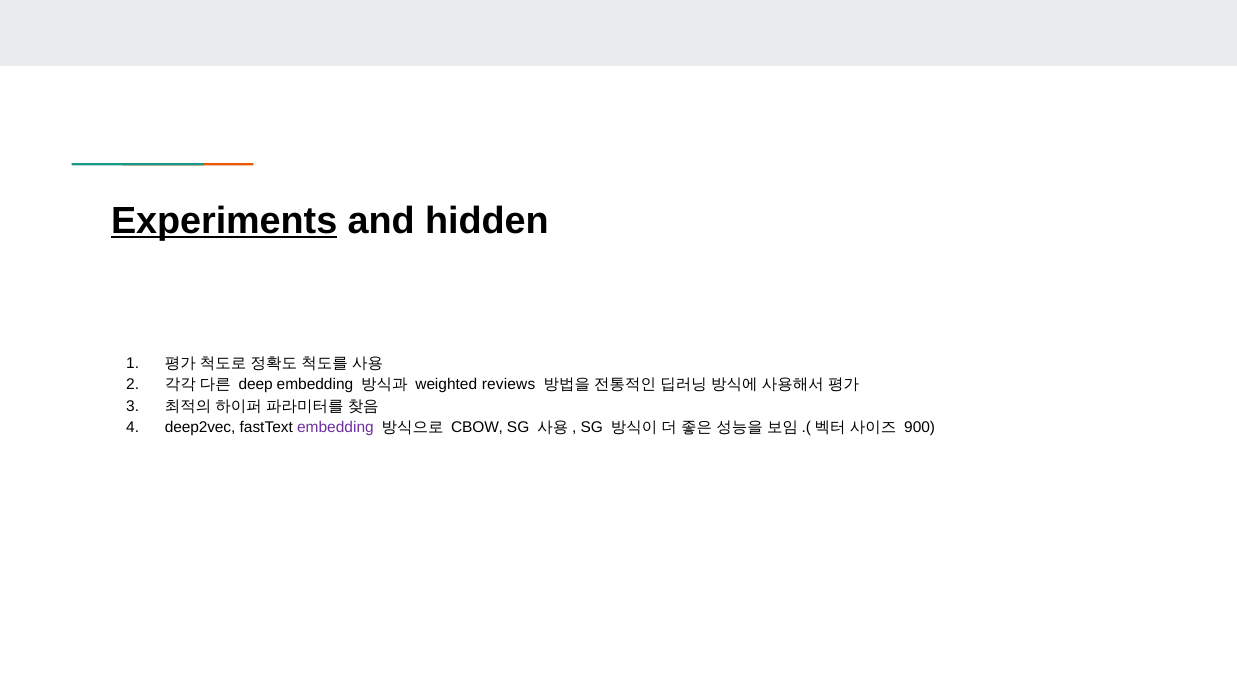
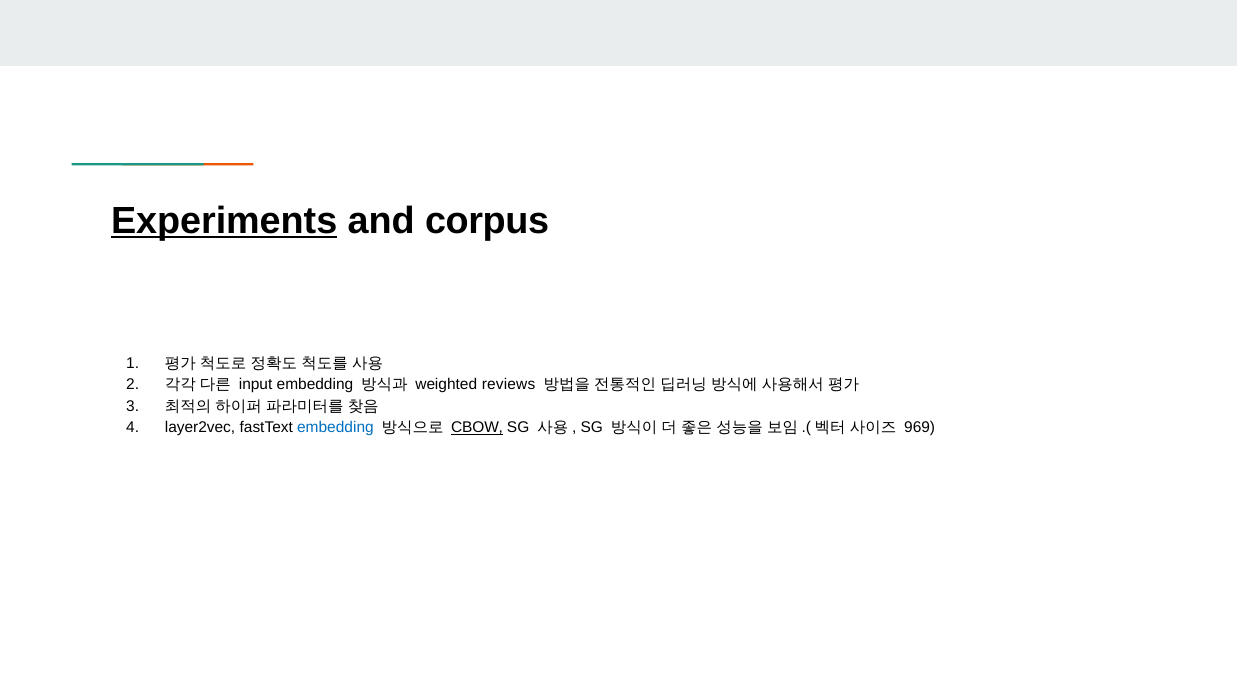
hidden: hidden -> corpus (487, 221)
deep: deep -> input (256, 385)
deep2vec: deep2vec -> layer2vec (200, 427)
embedding colour: purple -> blue (335, 427)
CBOW underline: none -> present (477, 427)
900: 900 -> 969 (920, 427)
